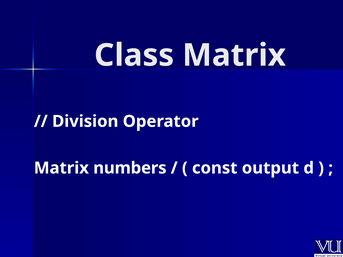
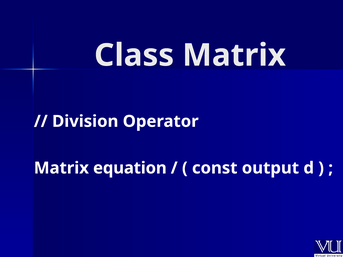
numbers: numbers -> equation (130, 168)
